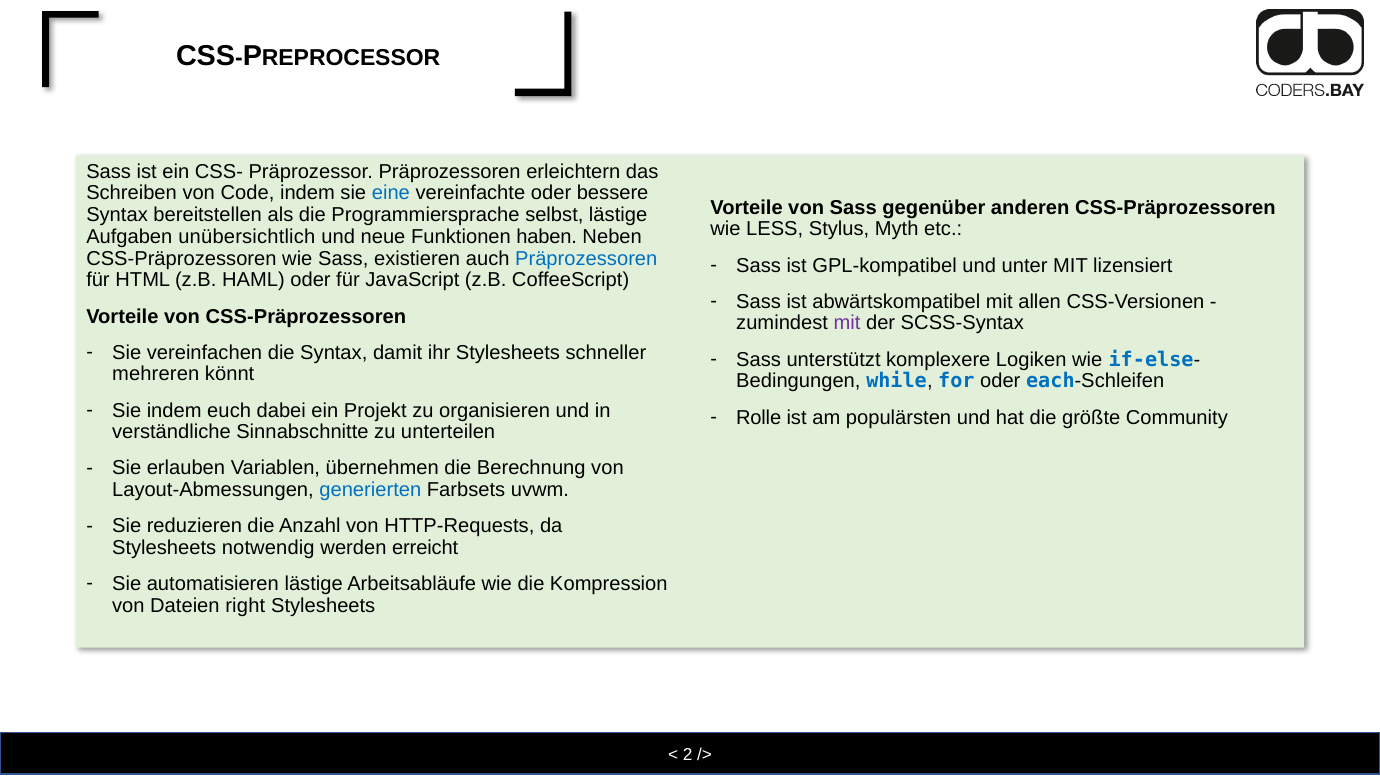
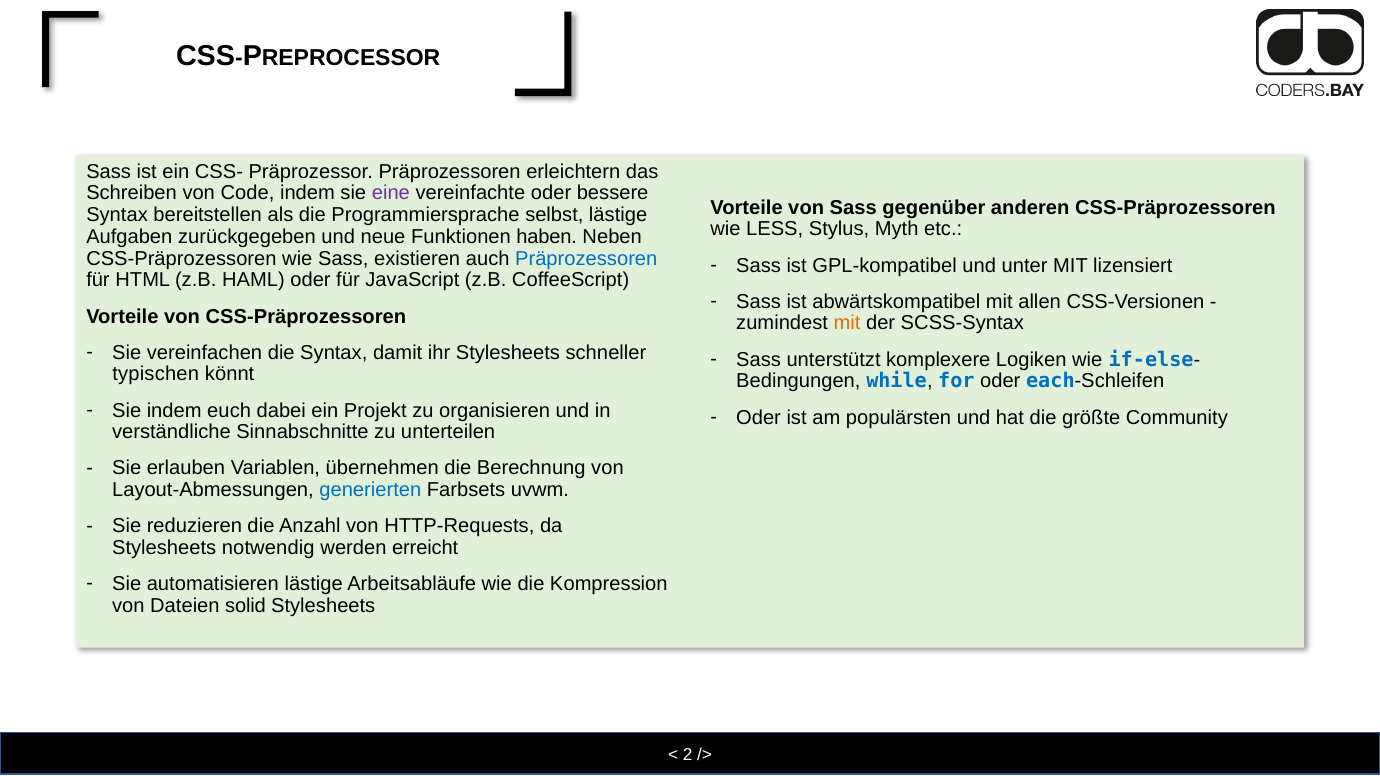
eine colour: blue -> purple (391, 193)
unübersichtlich: unübersichtlich -> zurückgegeben (247, 237)
mit colour: purple -> orange (847, 323)
mehreren: mehreren -> typischen (156, 374)
Rolle: Rolle -> Oder (759, 417)
right: right -> solid (245, 606)
